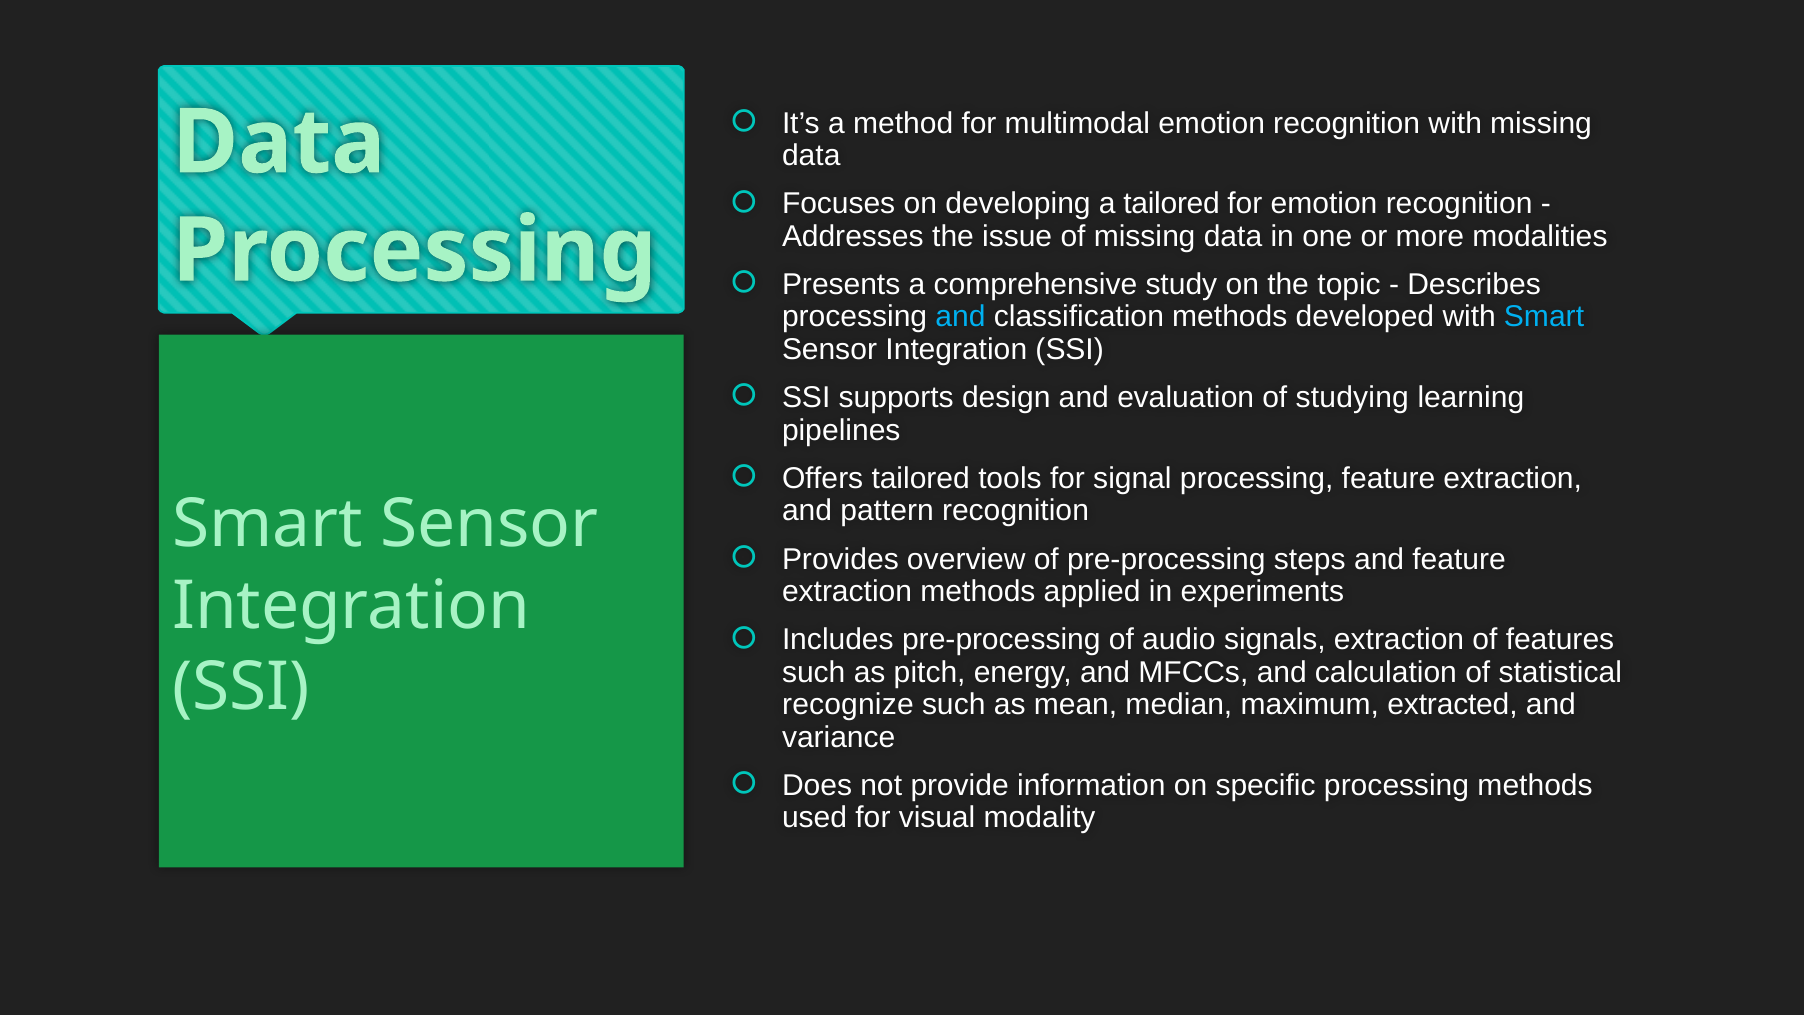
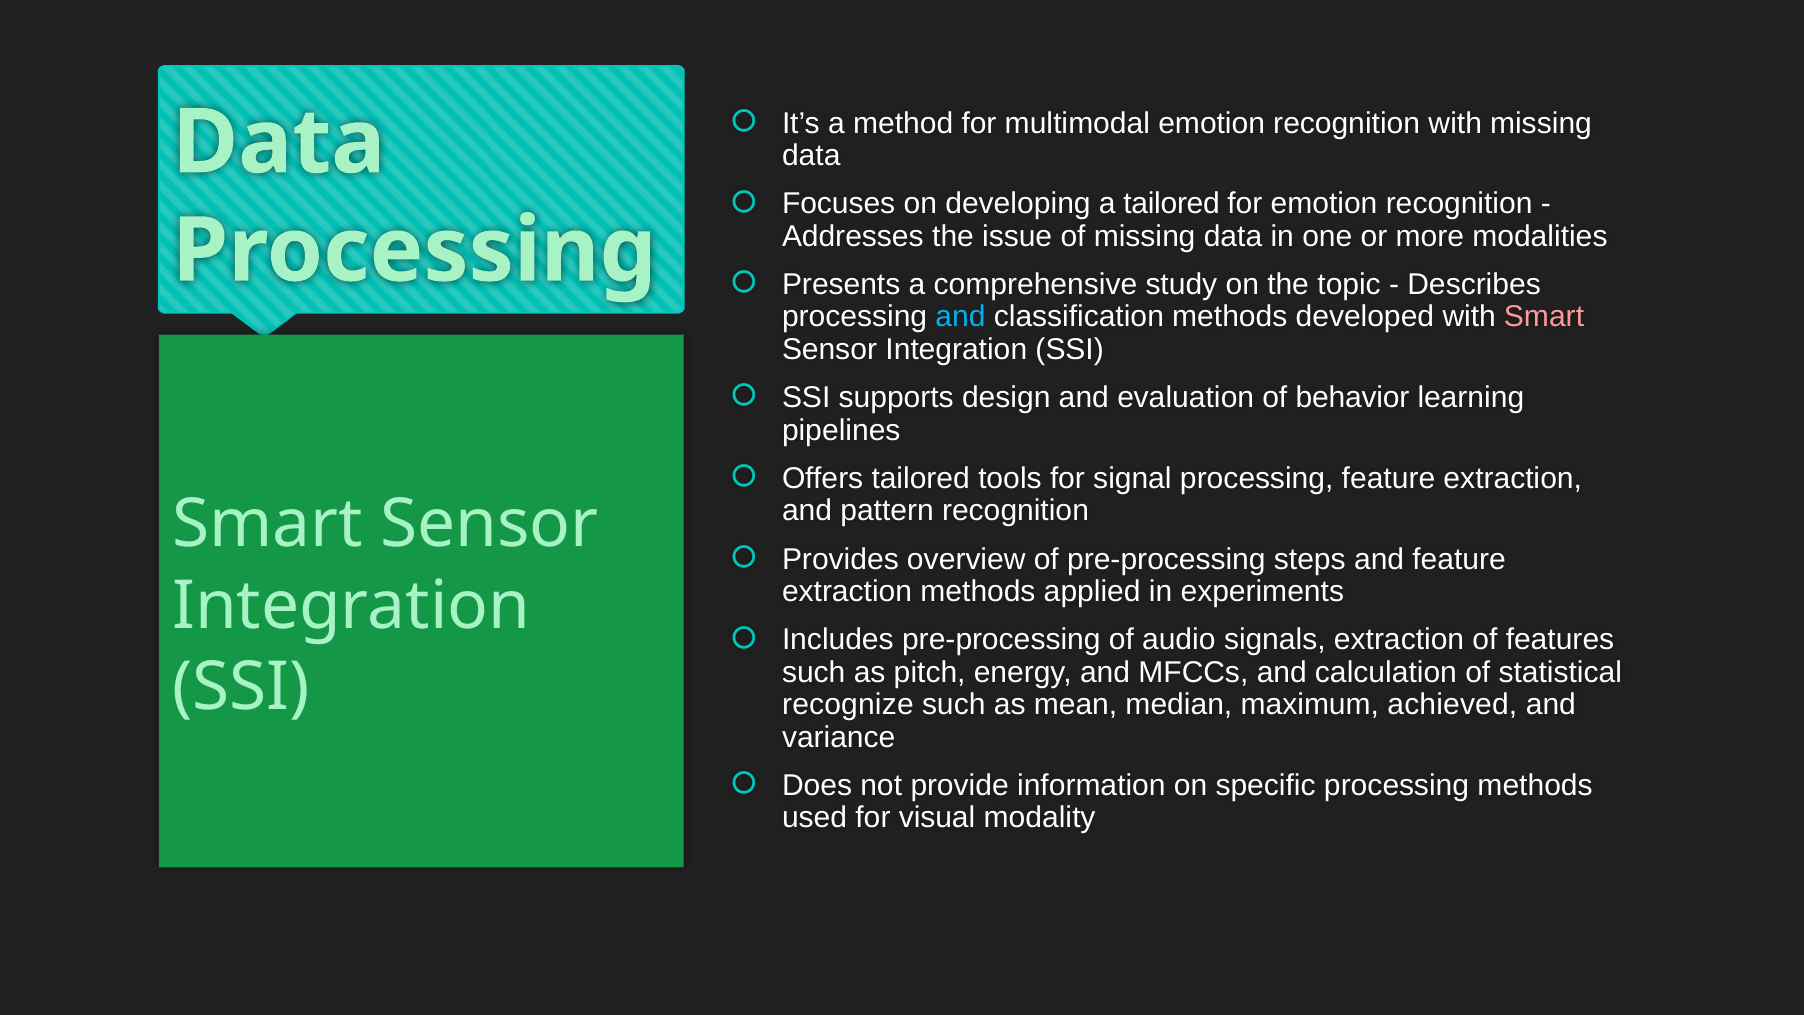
Smart colour: light blue -> pink (1544, 317)
studying: studying -> behavior (1353, 398)
extracted: extracted -> achieved (1452, 705)
